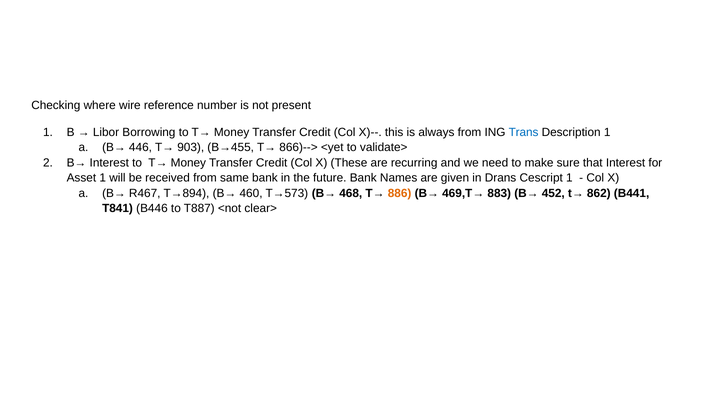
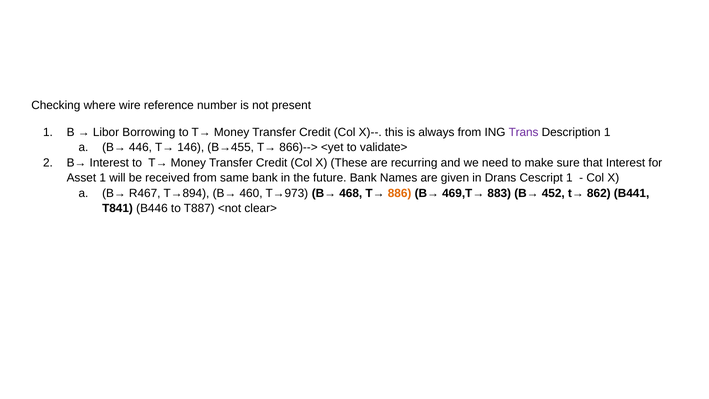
Trans colour: blue -> purple (524, 132)
903: 903 -> 146 (191, 148)
T→573: T→573 -> T→973 (287, 193)
